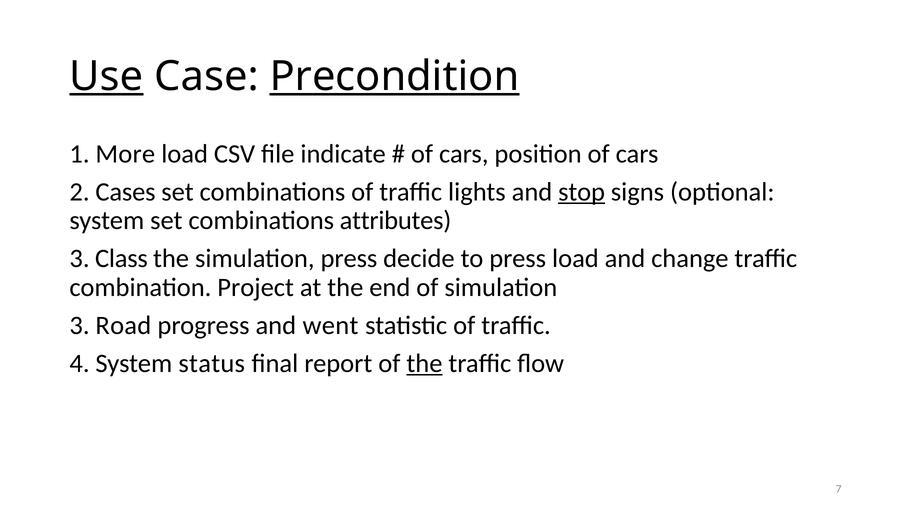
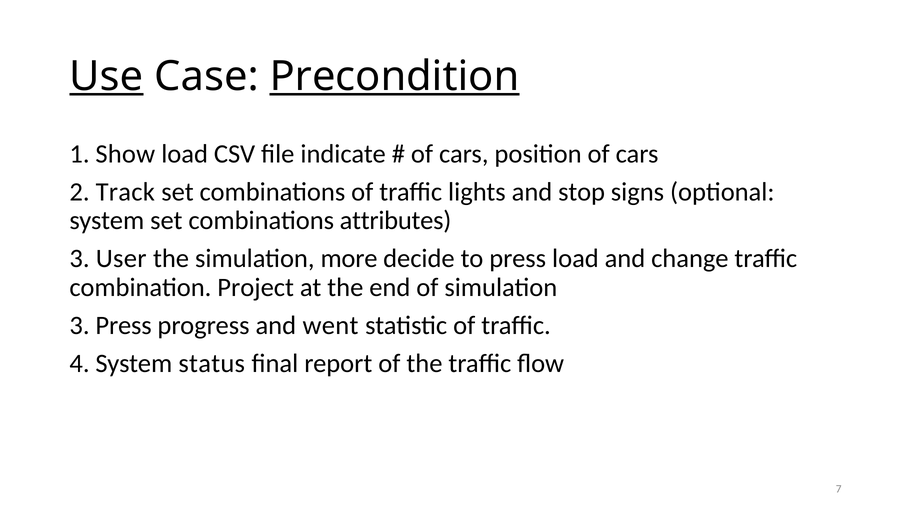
More: More -> Show (125, 154)
Cases: Cases -> Track (125, 192)
stop underline: present -> none (582, 192)
Class: Class -> User (121, 259)
simulation press: press -> more (349, 259)
3 Road: Road -> Press (124, 326)
the underline: present -> none (424, 364)
